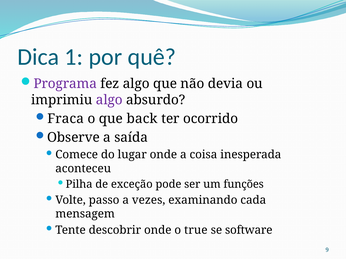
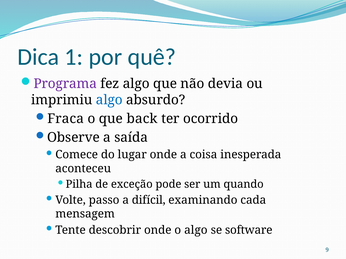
algo colour: purple -> blue (109, 100)
funções: funções -> quando (244, 185)
vezes: vezes -> difícil (149, 200)
o true: true -> algo (196, 230)
